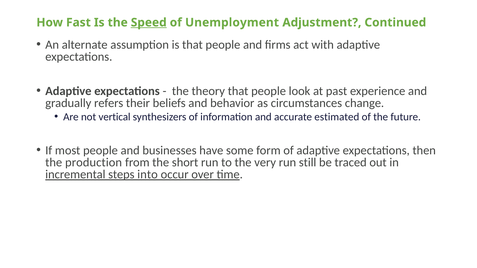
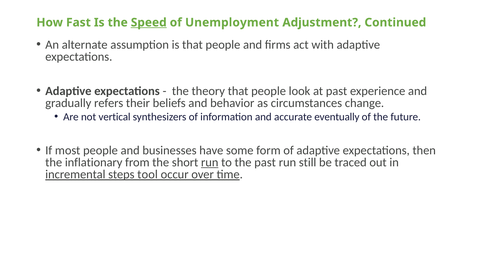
estimated: estimated -> eventually (337, 117)
production: production -> inflationary (94, 163)
run underline: none -> present (210, 163)
the very: very -> past (265, 163)
into: into -> tool (148, 175)
